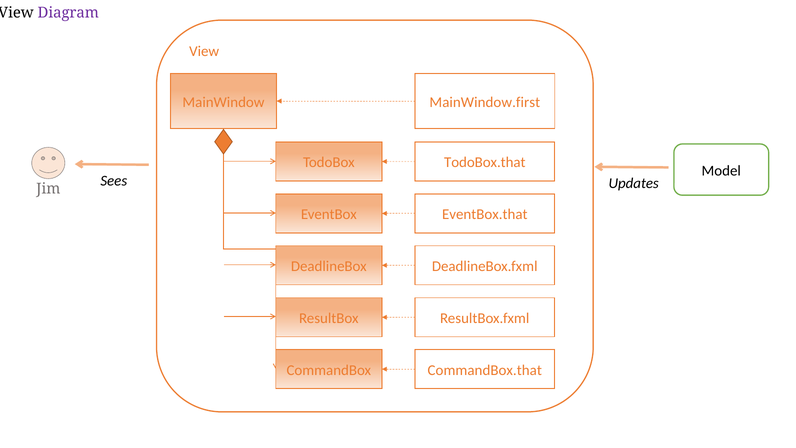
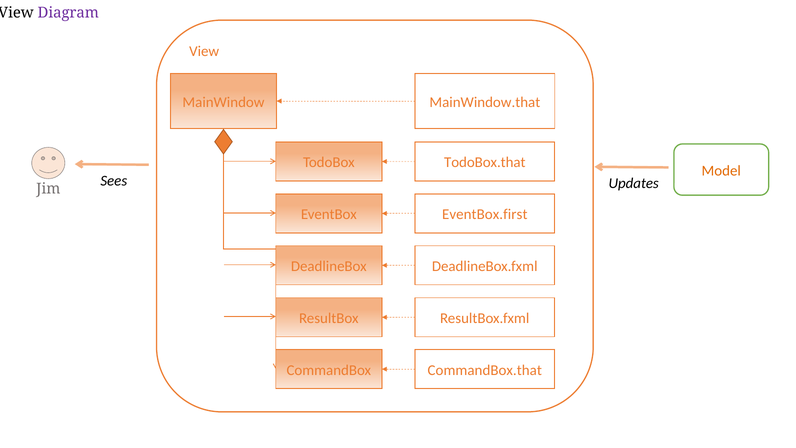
MainWindow.first: MainWindow.first -> MainWindow.that (485, 102)
Model colour: black -> orange (721, 171)
EventBox.that: EventBox.that -> EventBox.first (485, 214)
